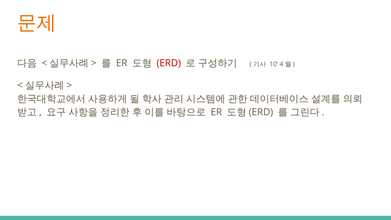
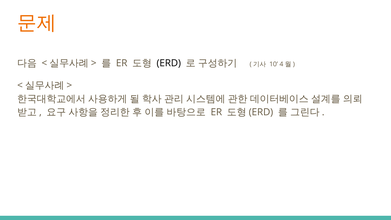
ERD colour: red -> black (169, 63)
